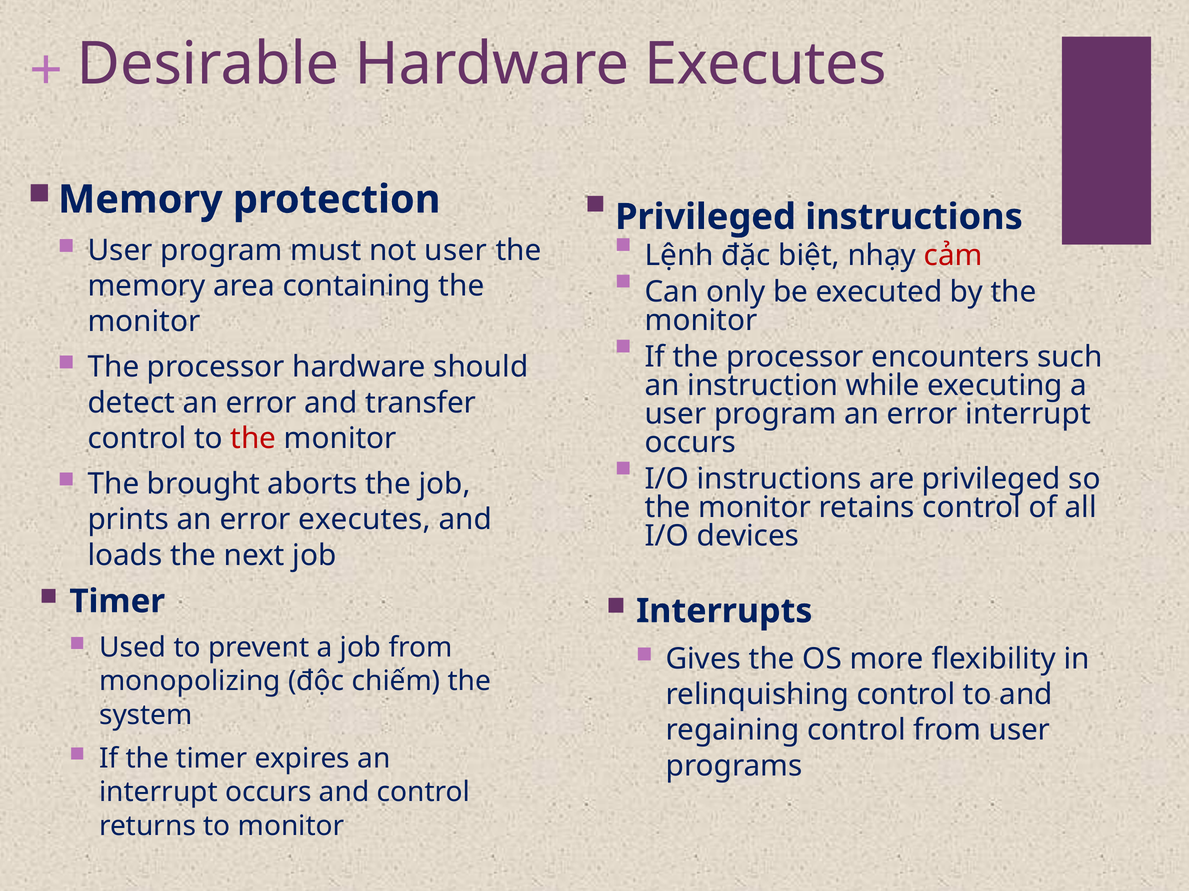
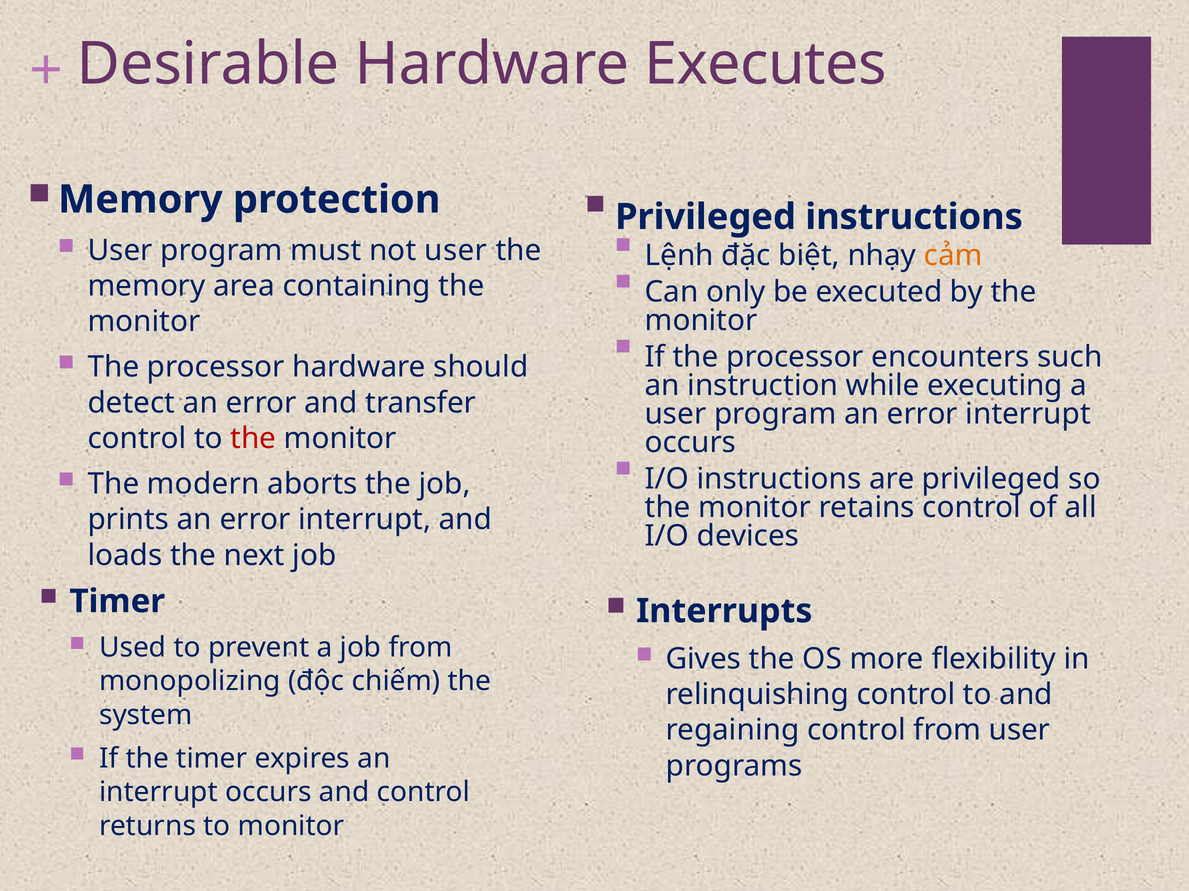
cảm colour: red -> orange (953, 256)
brought: brought -> modern (203, 484)
prints an error executes: executes -> interrupt (365, 520)
